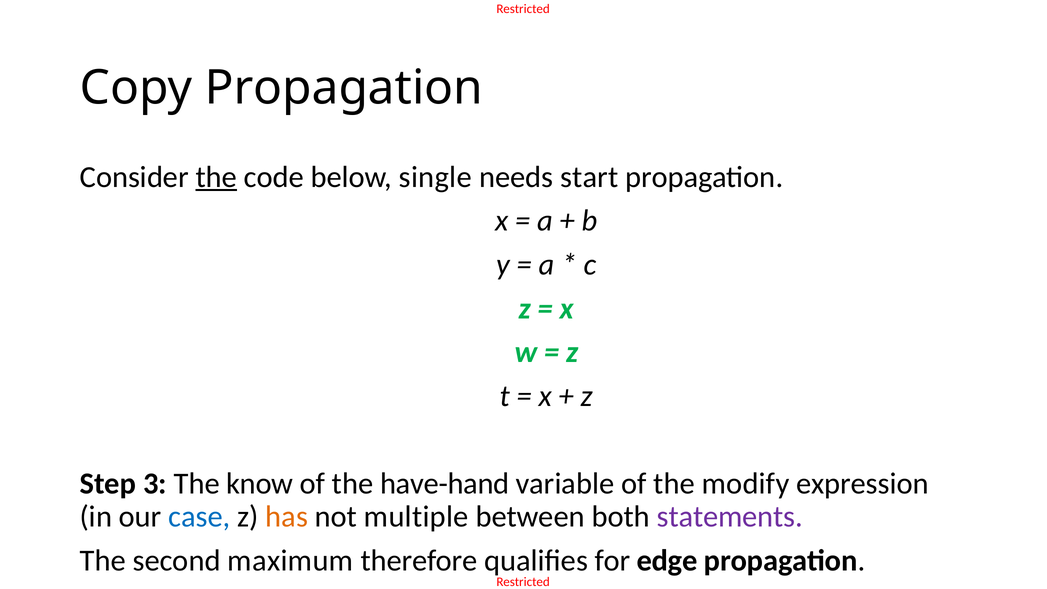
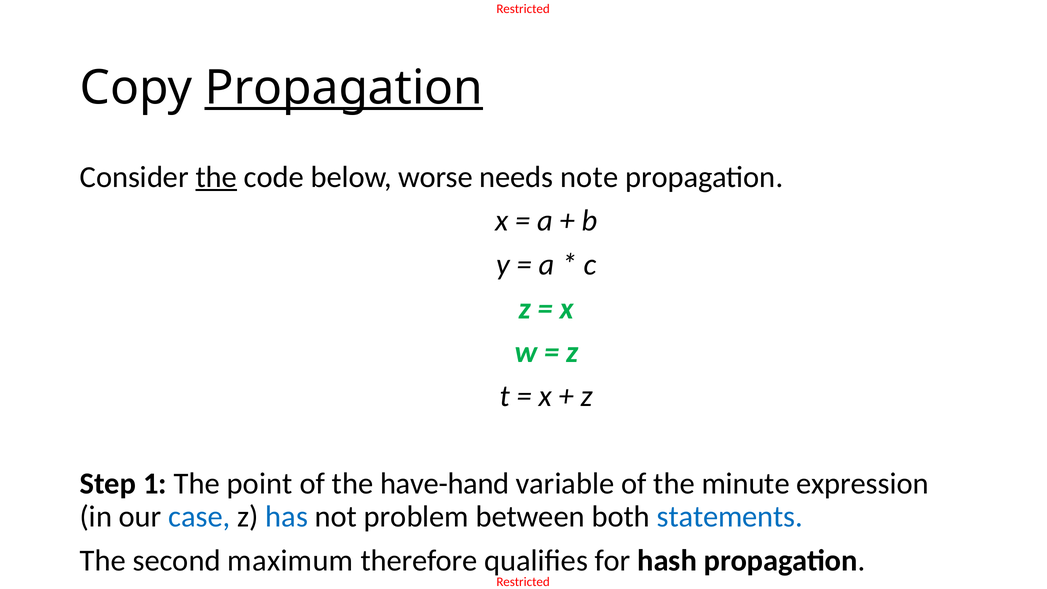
Propagation underline: none -> present (344, 88)
single: single -> worse (436, 177)
start: start -> note (589, 177)
3: 3 -> 1 (155, 484)
know: know -> point (260, 484)
modify: modify -> minute (746, 484)
has colour: orange -> blue (287, 517)
multiple: multiple -> problem (416, 517)
statements colour: purple -> blue (730, 517)
edge: edge -> hash (667, 561)
